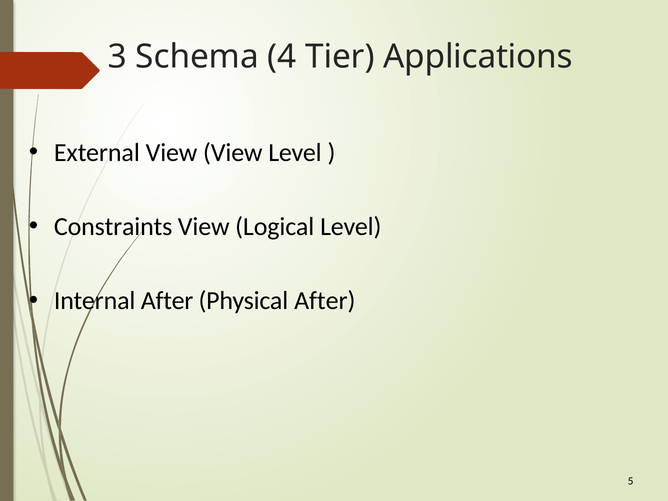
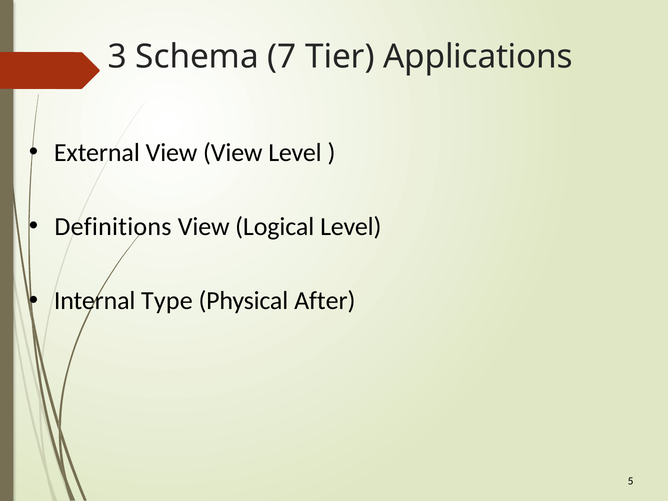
4: 4 -> 7 (282, 57)
Constraints: Constraints -> Definitions (113, 227)
Internal After: After -> Type (167, 301)
